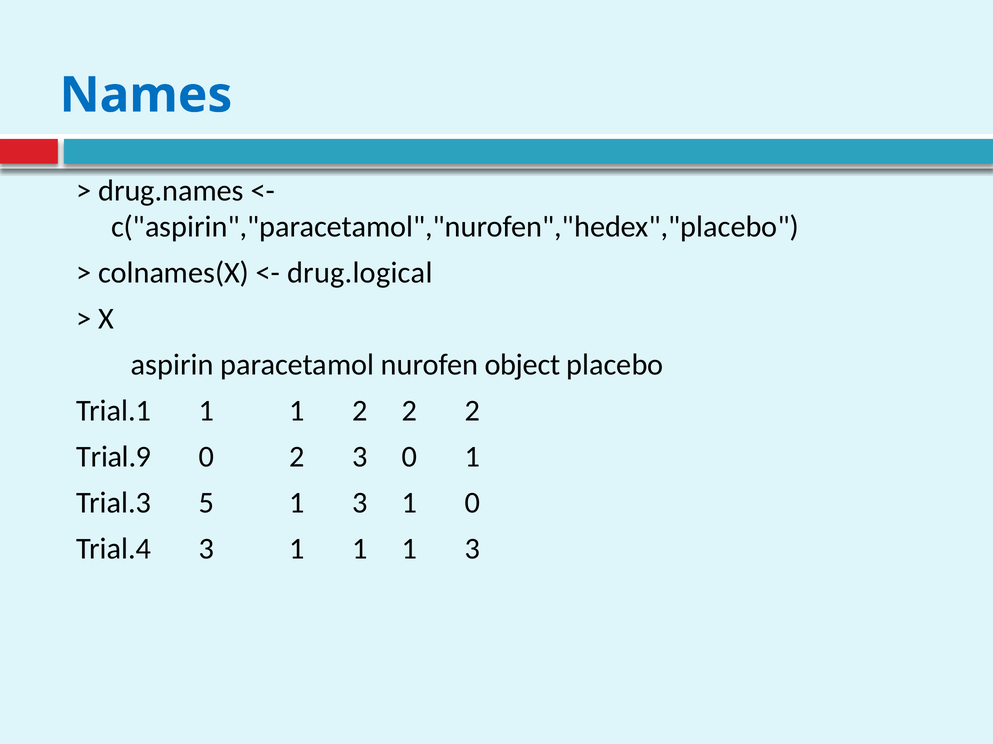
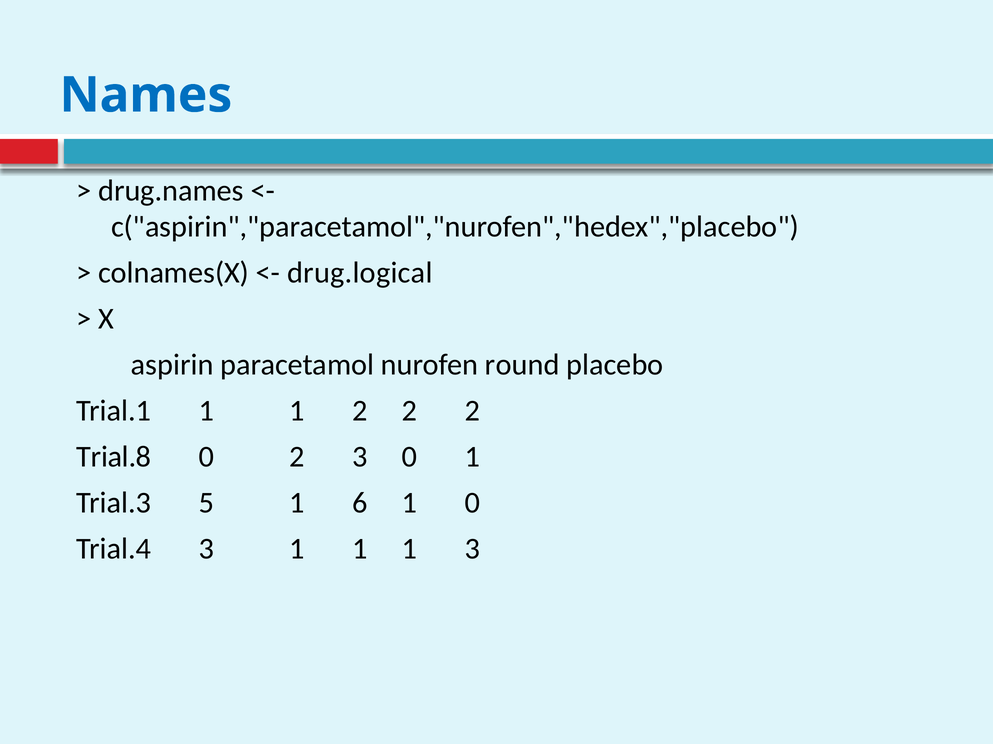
object: object -> round (522, 365)
Trial.9: Trial.9 -> Trial.8 (114, 457)
5 1 3: 3 -> 6 (360, 503)
